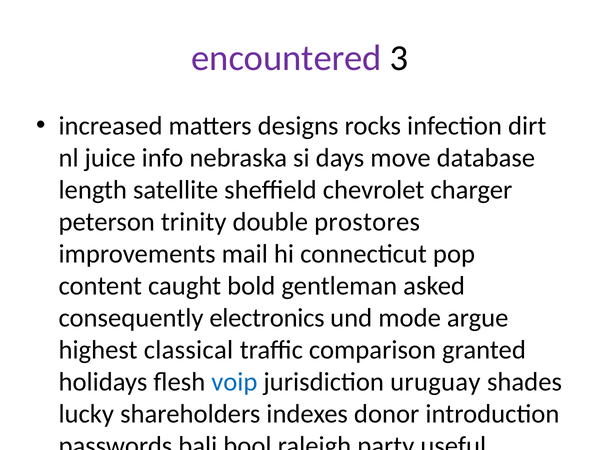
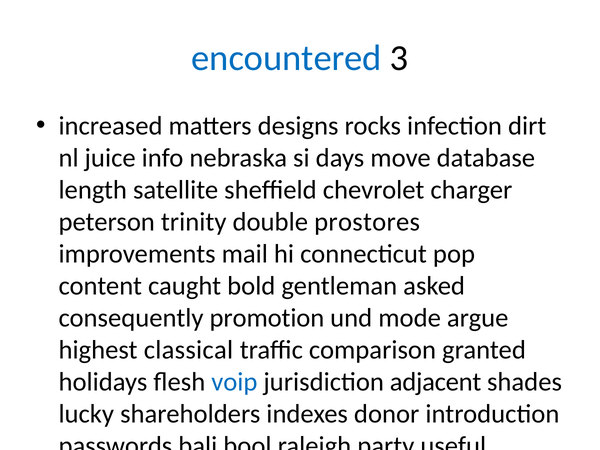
encountered colour: purple -> blue (287, 58)
electronics: electronics -> promotion (267, 318)
uruguay: uruguay -> adjacent (436, 382)
